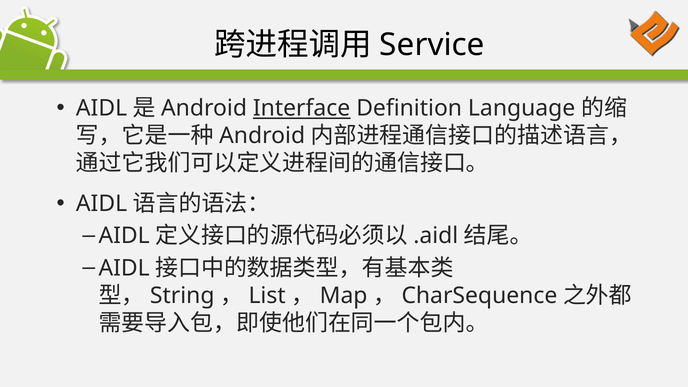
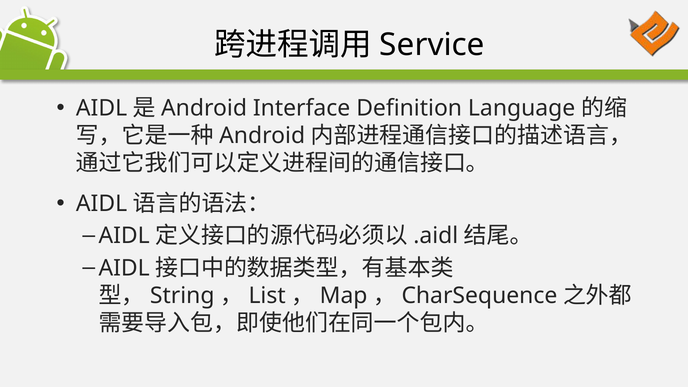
Interface underline: present -> none (302, 108)
